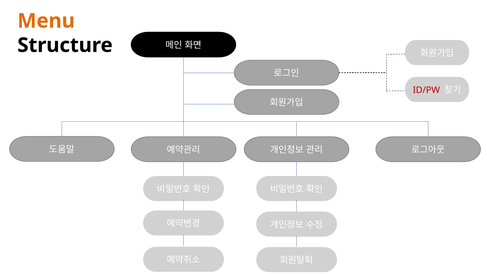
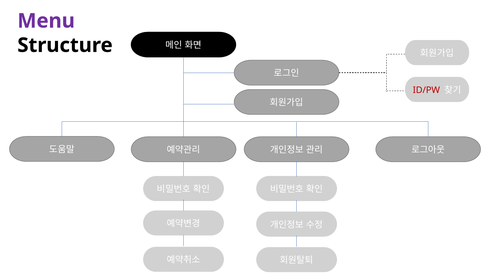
Menu colour: orange -> purple (46, 21)
